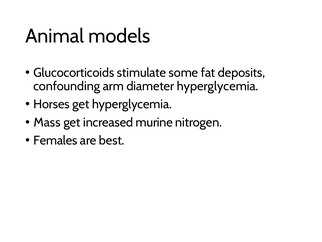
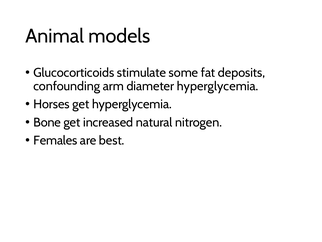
Mass: Mass -> Bone (47, 122)
murine: murine -> natural (154, 122)
